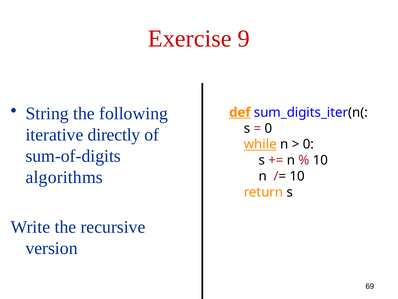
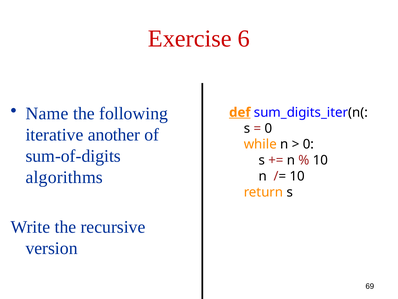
9: 9 -> 6 (244, 39)
String: String -> Name (47, 113)
directly: directly -> another (114, 135)
while underline: present -> none (260, 144)
